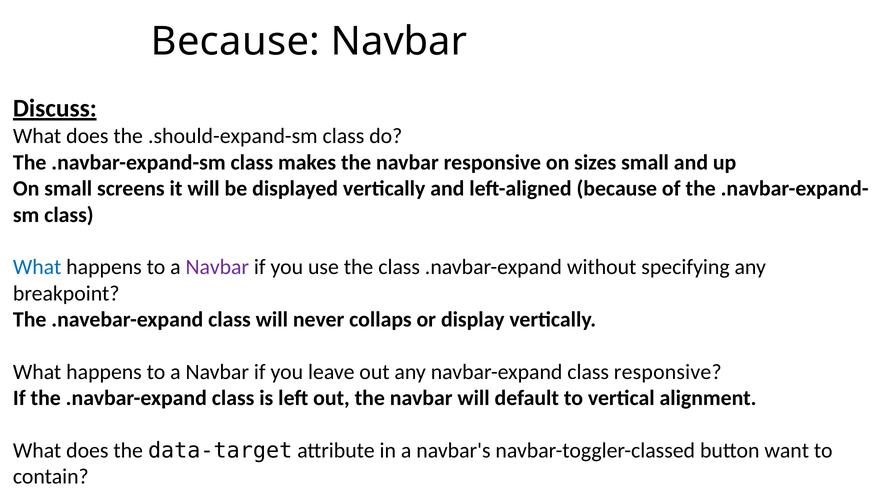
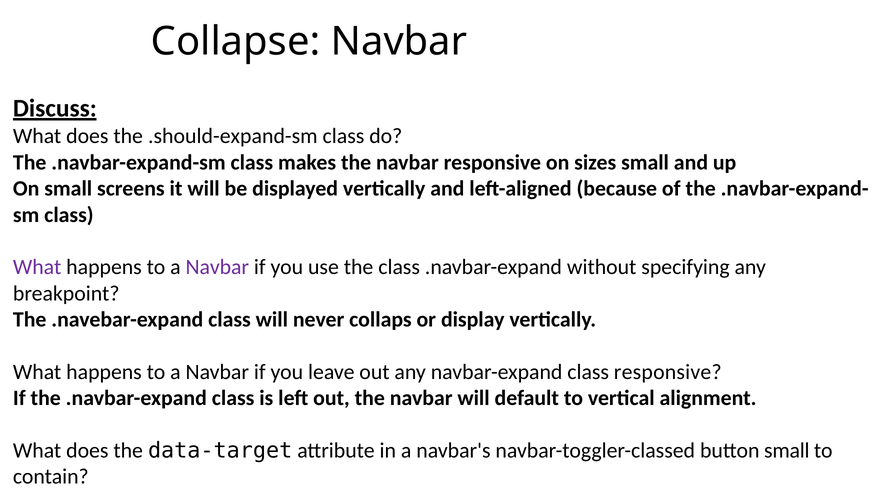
Because: Because -> Collapse (236, 42)
What colour: blue -> purple (37, 267)
button want: want -> small (787, 450)
